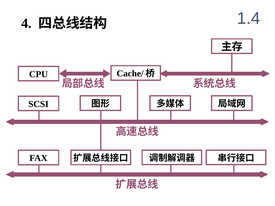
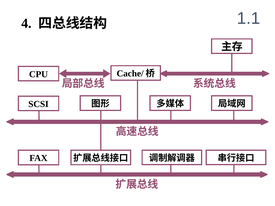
1.4: 1.4 -> 1.1 (249, 18)
